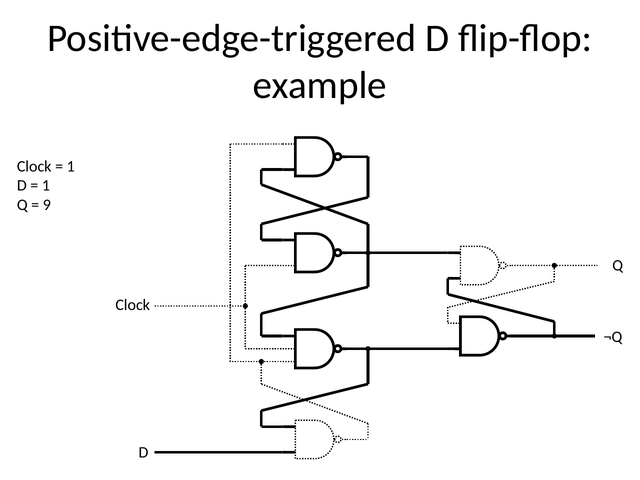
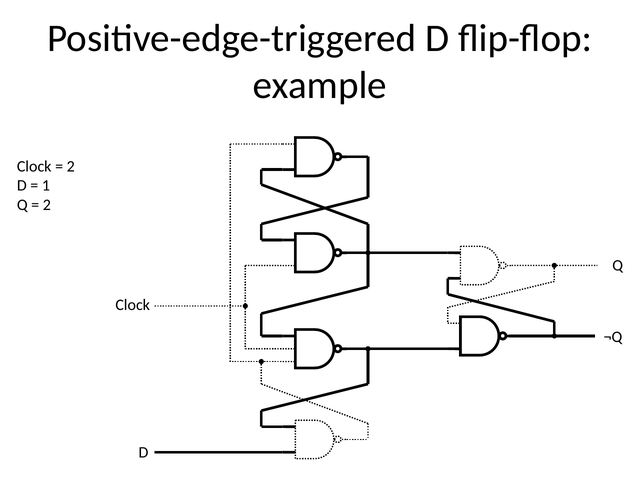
1: 1 -> 2 (71, 166)
9: 9 -> 2 (47, 205)
